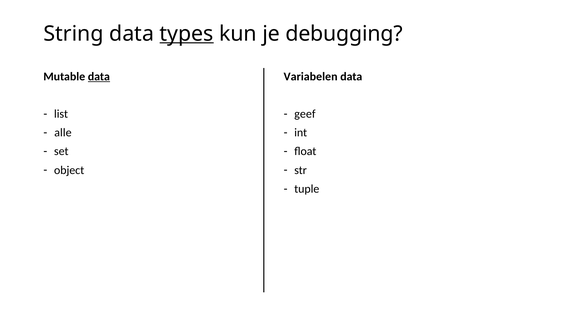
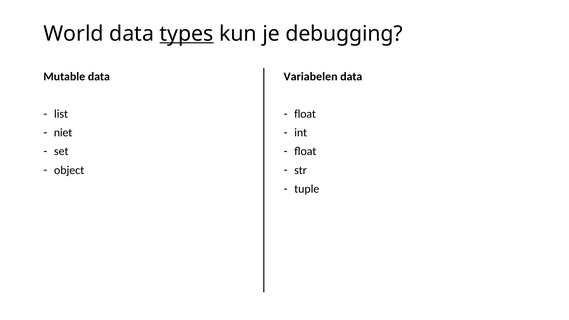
String: String -> World (74, 34)
data underline: present -> none (99, 76)
geef: geef -> float (305, 114)
alle: alle -> niet (63, 133)
